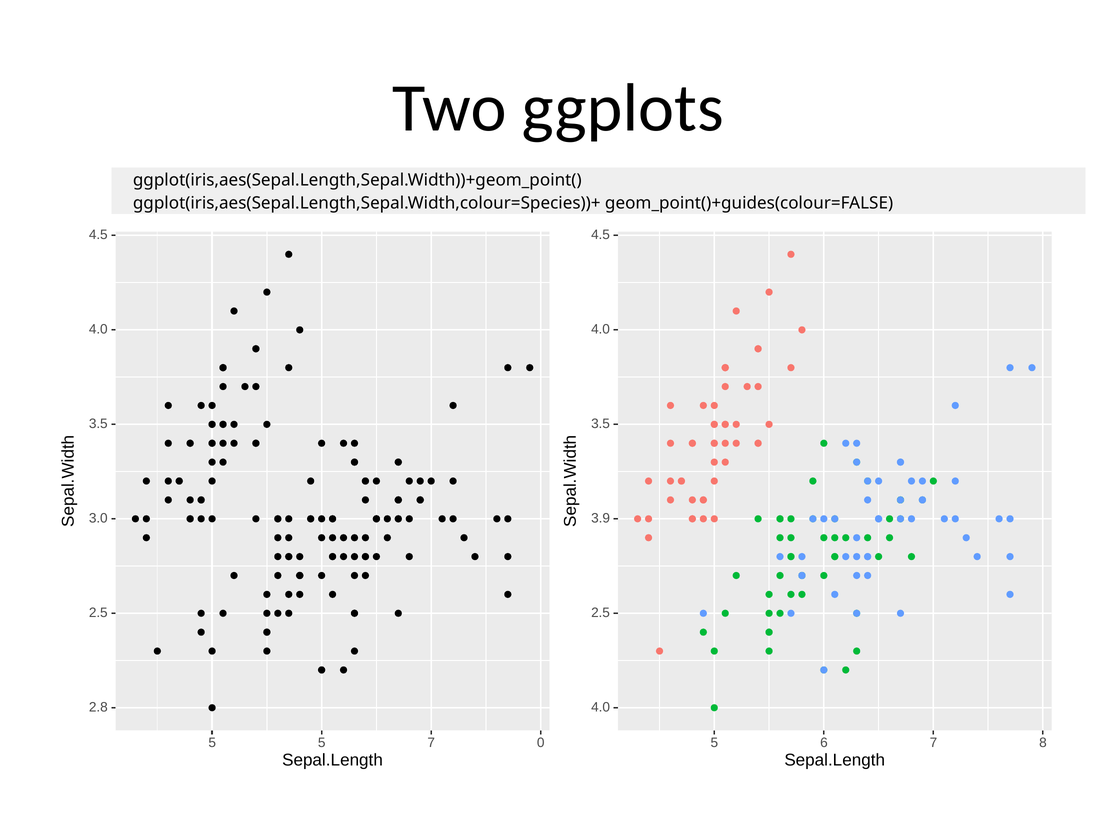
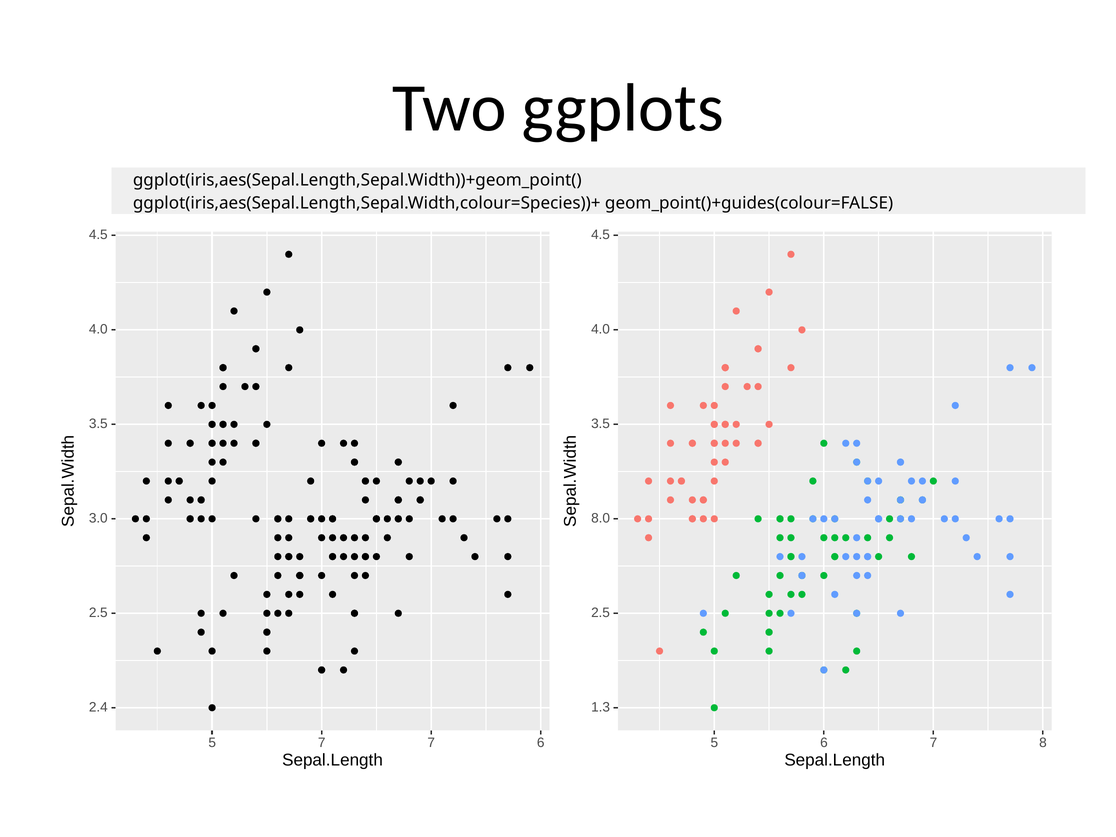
3.9: 3.9 -> 8.0 (601, 518)
2.8: 2.8 -> 2.4 (98, 707)
4.0: 4.0 -> 1.3 (601, 707)
5 5: 5 -> 7 (322, 743)
7 0: 0 -> 6 (541, 743)
